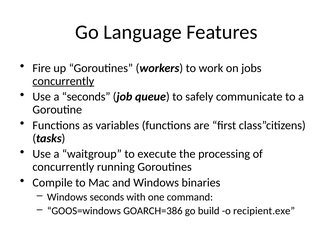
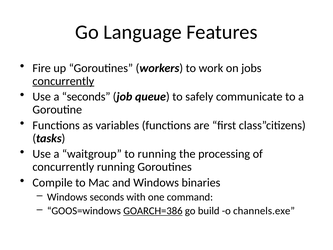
to execute: execute -> running (157, 154)
GOARCH=386 underline: none -> present (153, 211)
recipient.exe: recipient.exe -> channels.exe (264, 211)
